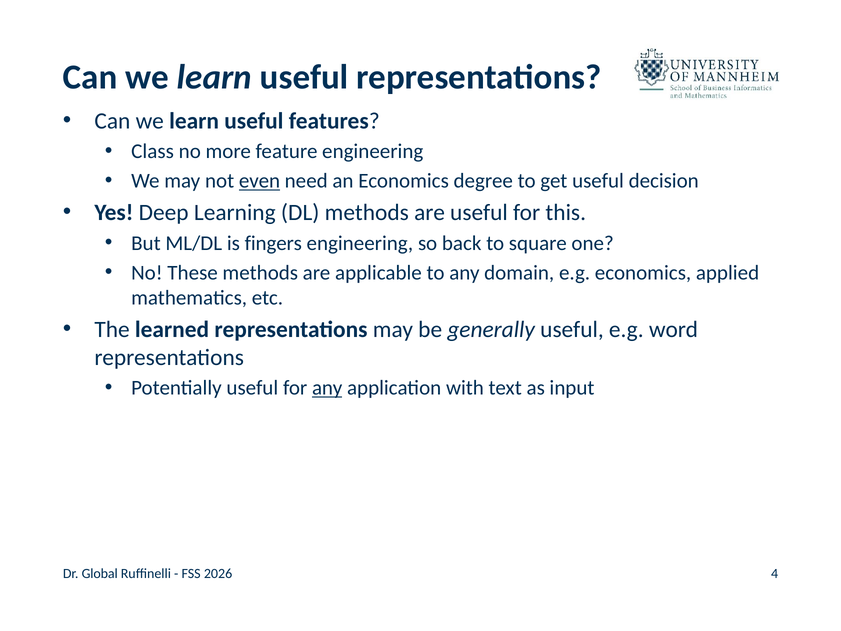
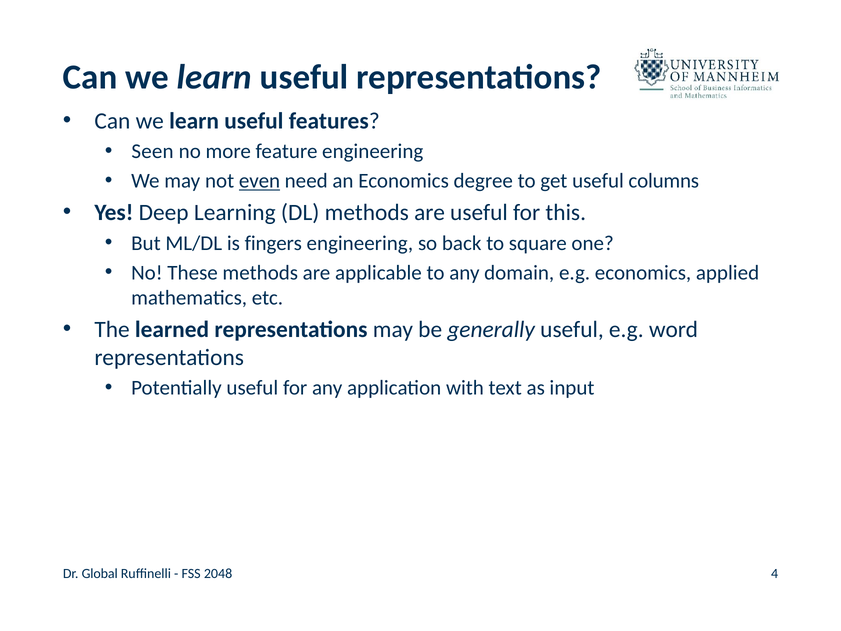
Class: Class -> Seen (153, 151)
decision: decision -> columns (664, 181)
any underline: present -> none (327, 388)
2026: 2026 -> 2048 (218, 574)
